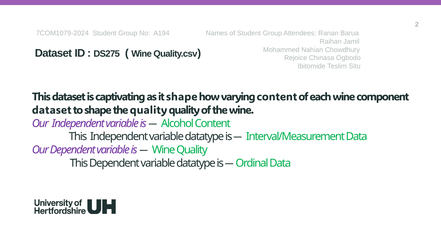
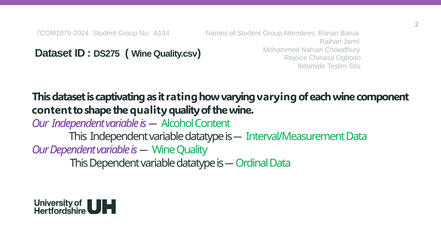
it shape: shape -> rating (182, 97)
varying content: content -> varying (277, 97)
dataset: dataset -> content (52, 110)
